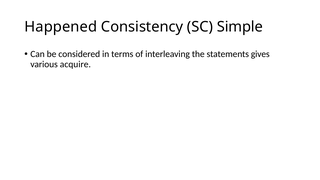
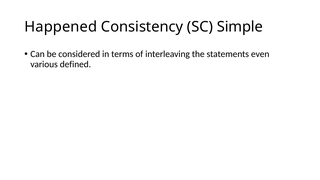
gives: gives -> even (260, 54)
acquire: acquire -> defined (75, 64)
